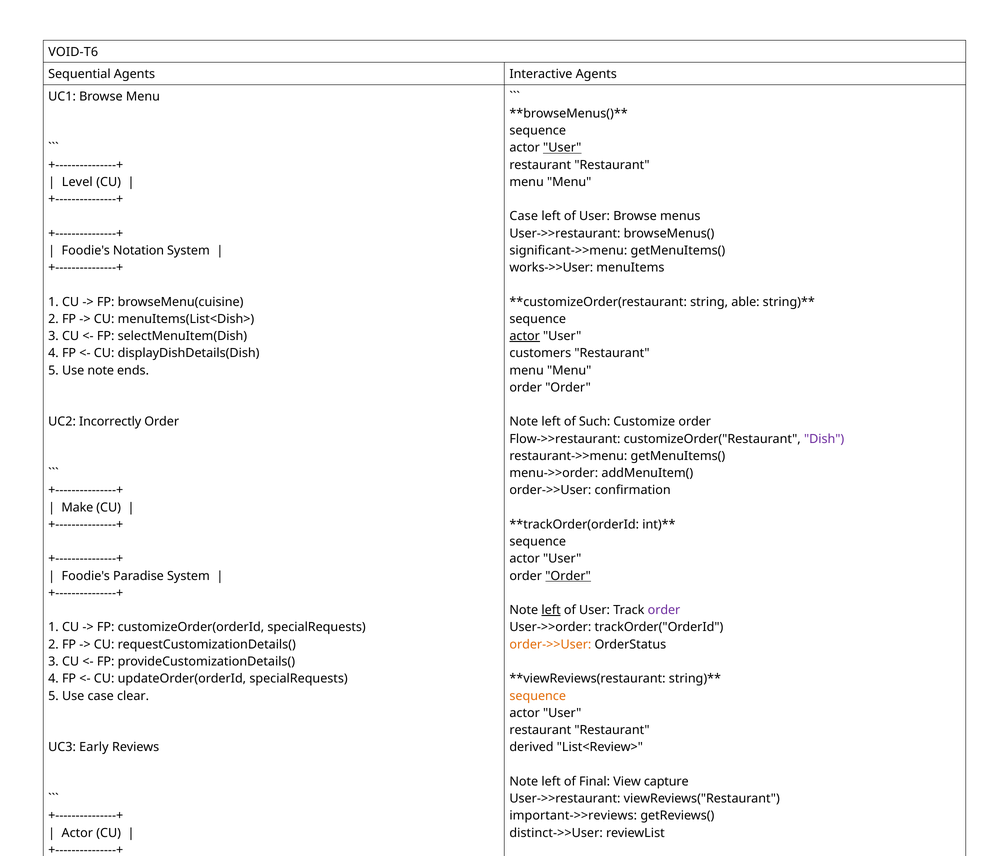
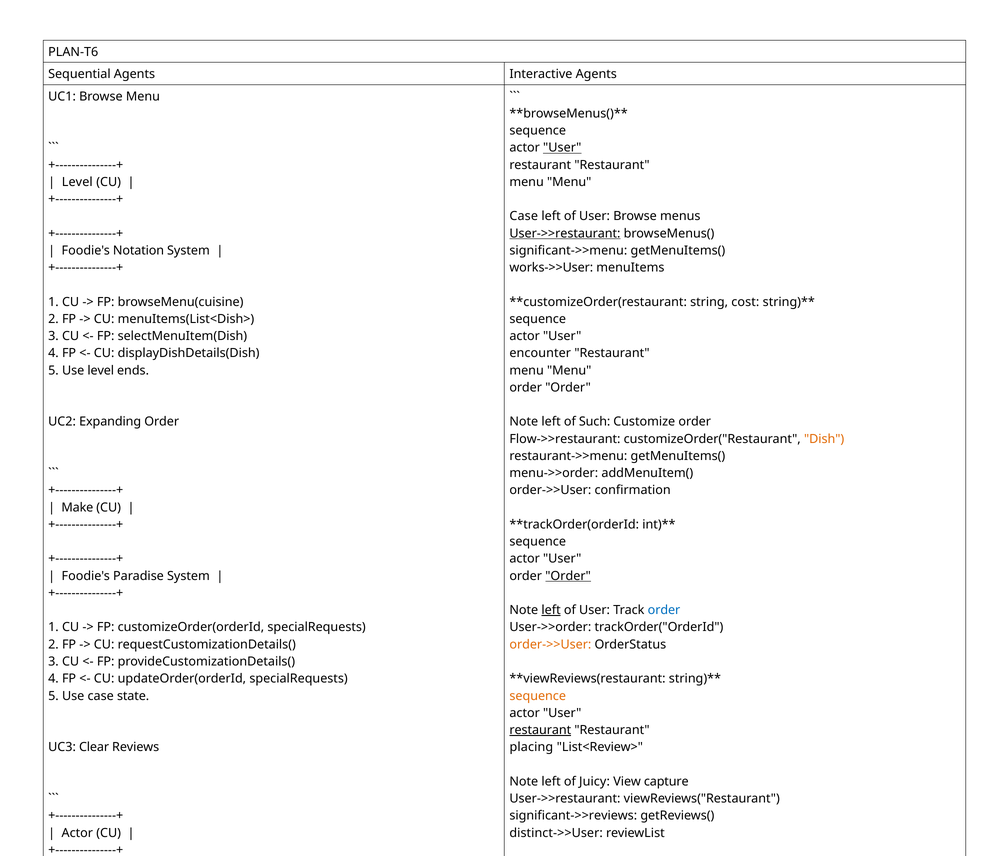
VOID-T6: VOID-T6 -> PLAN-T6 (73, 52)
User->>restaurant underline: none -> present (565, 233)
able: able -> cost (745, 302)
actor underline: present -> none (525, 336)
customers: customers -> encounter (540, 353)
Use note: note -> level (101, 370)
Incorrectly: Incorrectly -> Expanding (110, 422)
Dish colour: purple -> orange (824, 439)
order colour: purple -> blue (664, 610)
clear: clear -> state (133, 696)
restaurant underline: none -> present (540, 730)
Early: Early -> Clear (94, 747)
derived: derived -> placing (531, 747)
Final: Final -> Juicy (594, 781)
important->>reviews: important->>reviews -> significant->>reviews (573, 816)
